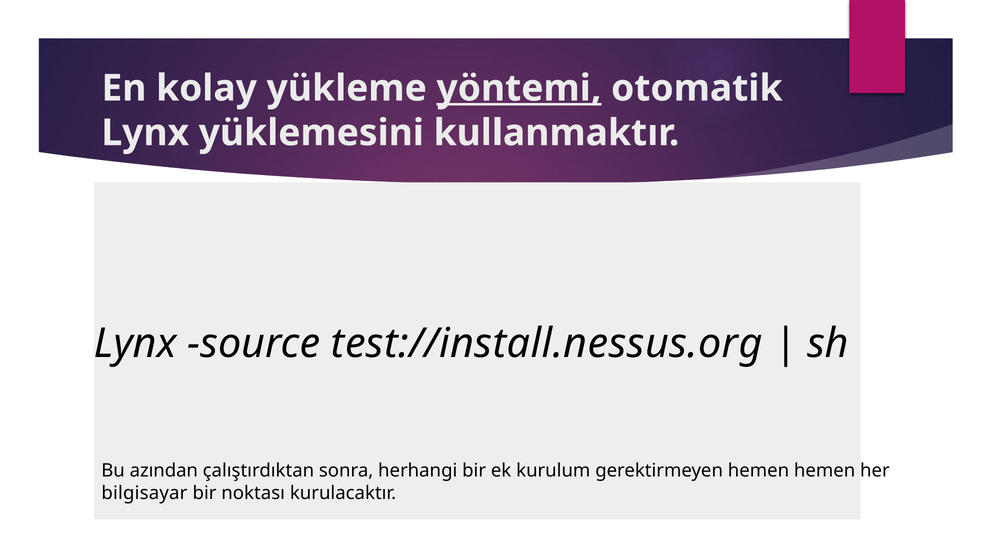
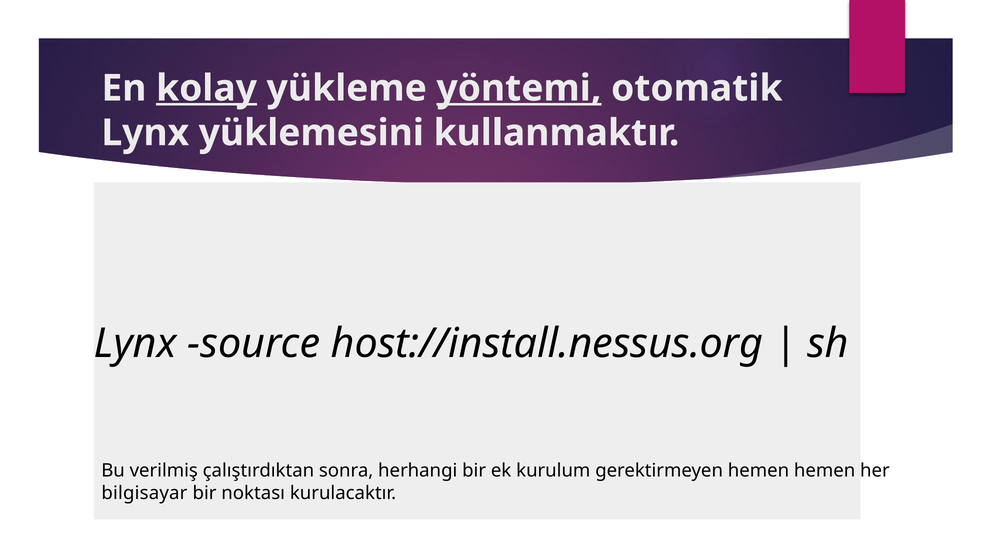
kolay underline: none -> present (207, 88)
test://install.nessus.org: test://install.nessus.org -> host://install.nessus.org (547, 343)
azından: azından -> verilmiş (164, 471)
